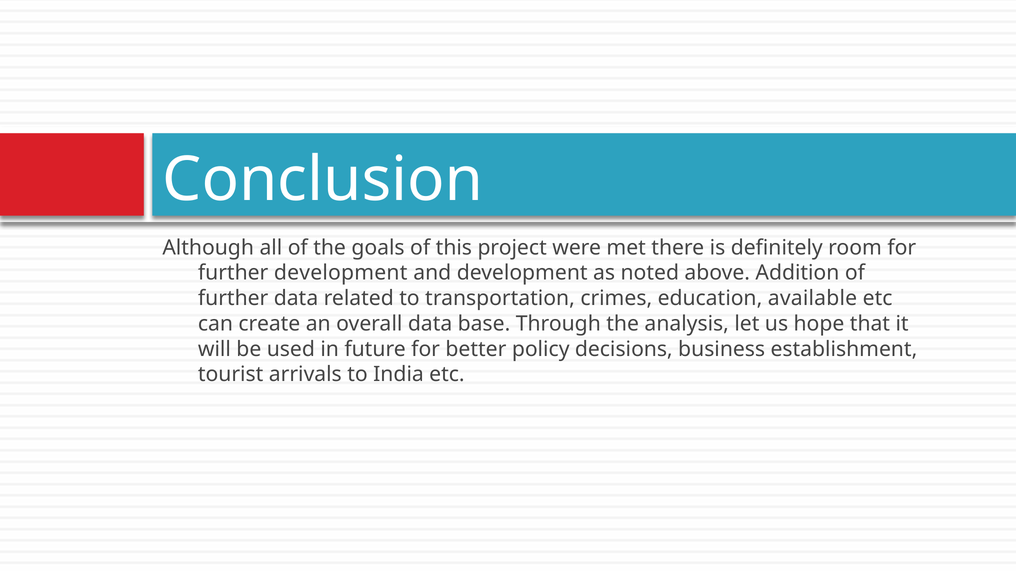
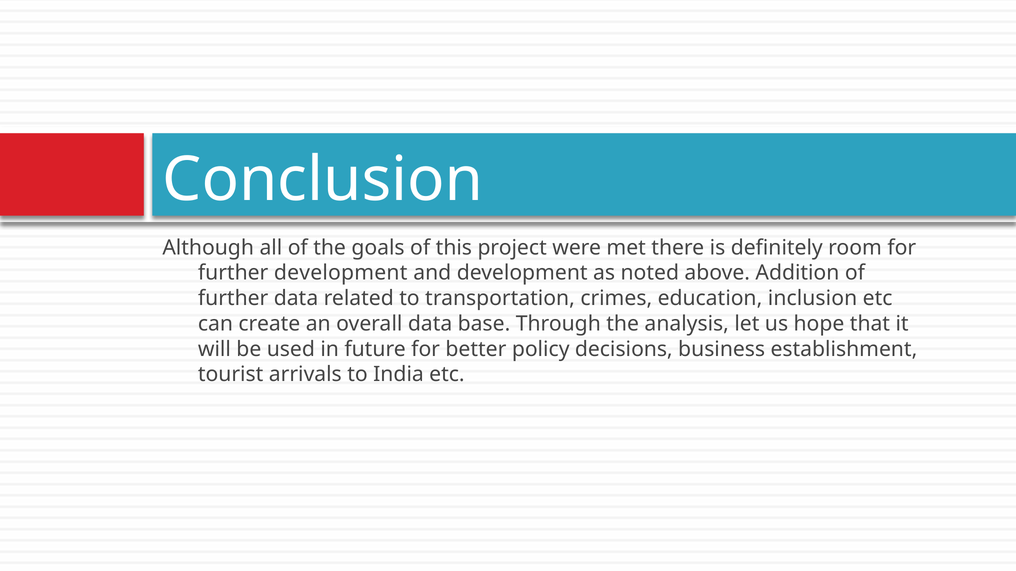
available: available -> inclusion (813, 299)
